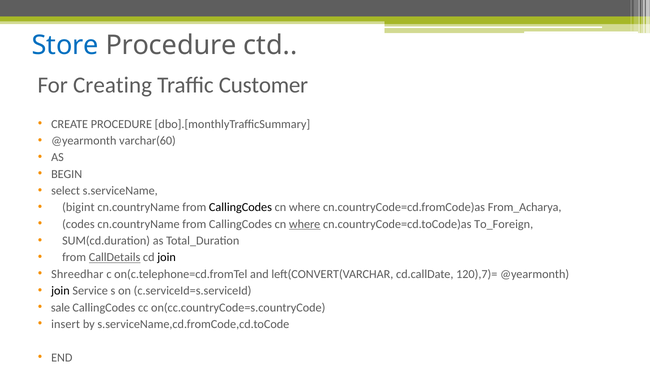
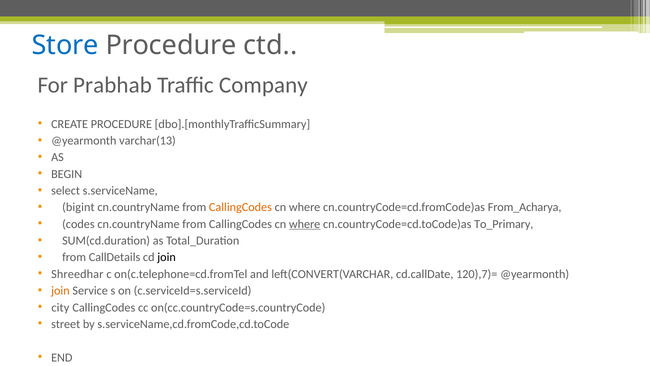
Creating: Creating -> Prabhab (112, 85)
Customer: Customer -> Company (263, 85)
varchar(60: varchar(60 -> varchar(13 (147, 141)
CallingCodes colour: black -> orange (240, 207)
To_Foreign: To_Foreign -> To_Primary (504, 224)
CallDetails underline: present -> none (115, 257)
join colour: black -> orange (60, 291)
sale: sale -> city (60, 307)
insert: insert -> street (66, 324)
